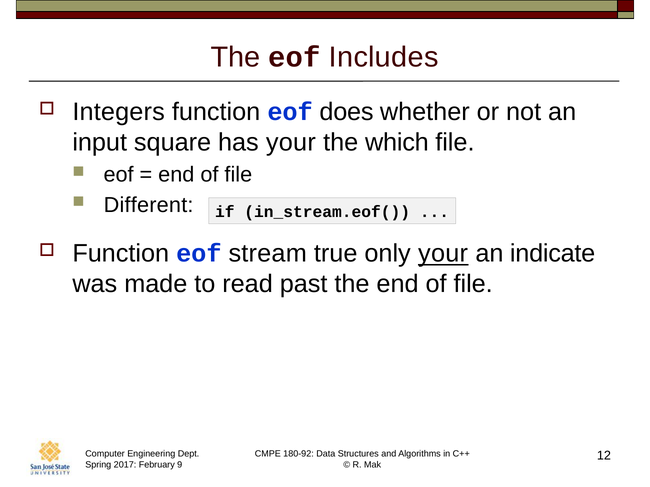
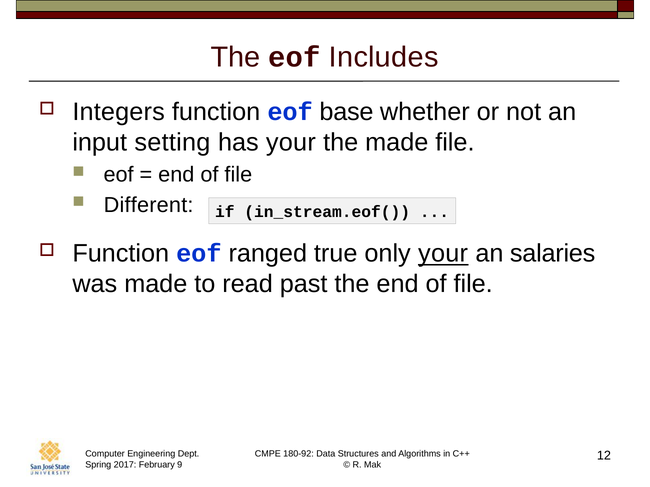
does: does -> base (346, 112)
square: square -> setting (172, 143)
the which: which -> made (397, 143)
stream: stream -> ranged (268, 254)
indicate: indicate -> salaries (553, 254)
